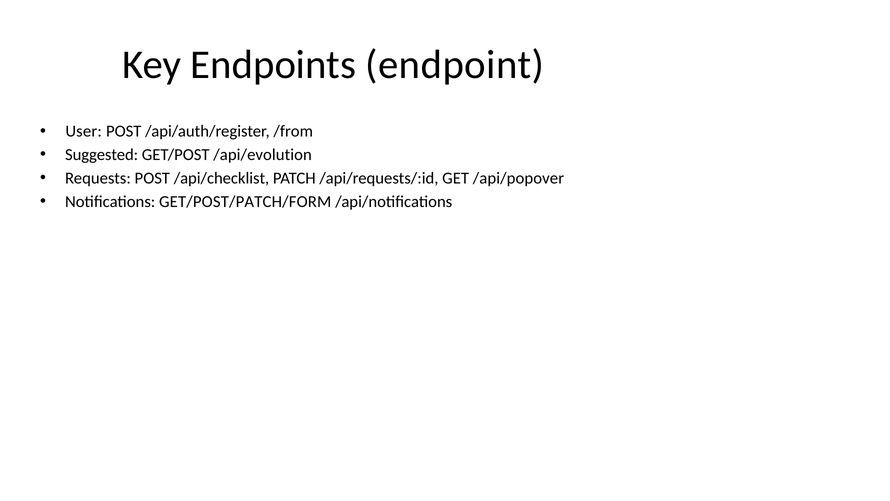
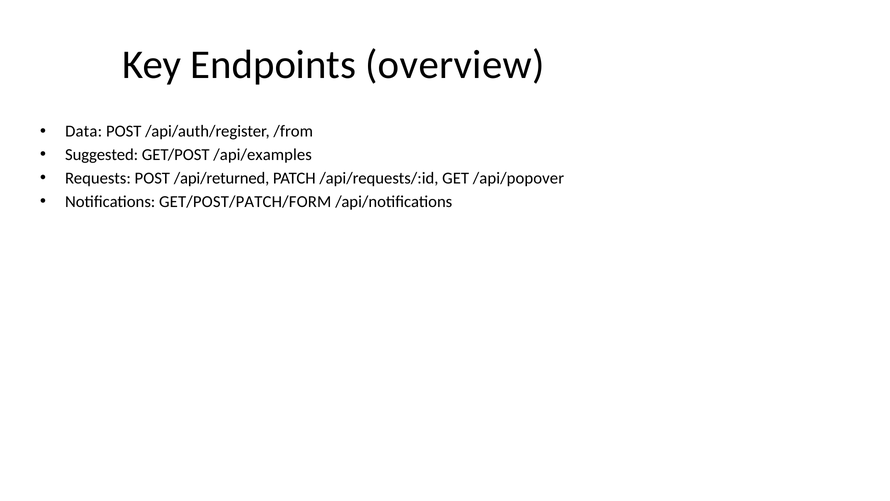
endpoint: endpoint -> overview (455, 65)
User: User -> Data (84, 131)
/api/evolution: /api/evolution -> /api/examples (263, 155)
/api/checklist: /api/checklist -> /api/returned (222, 178)
